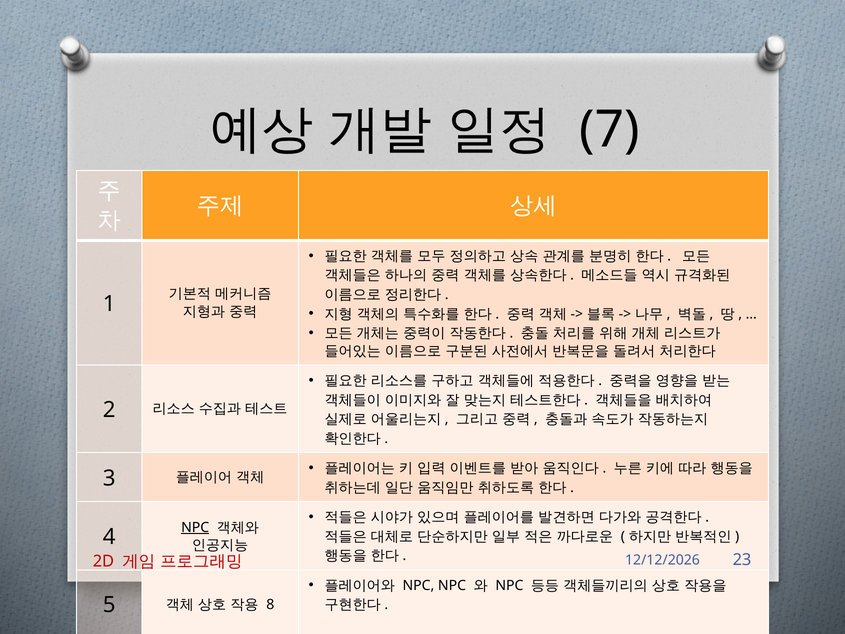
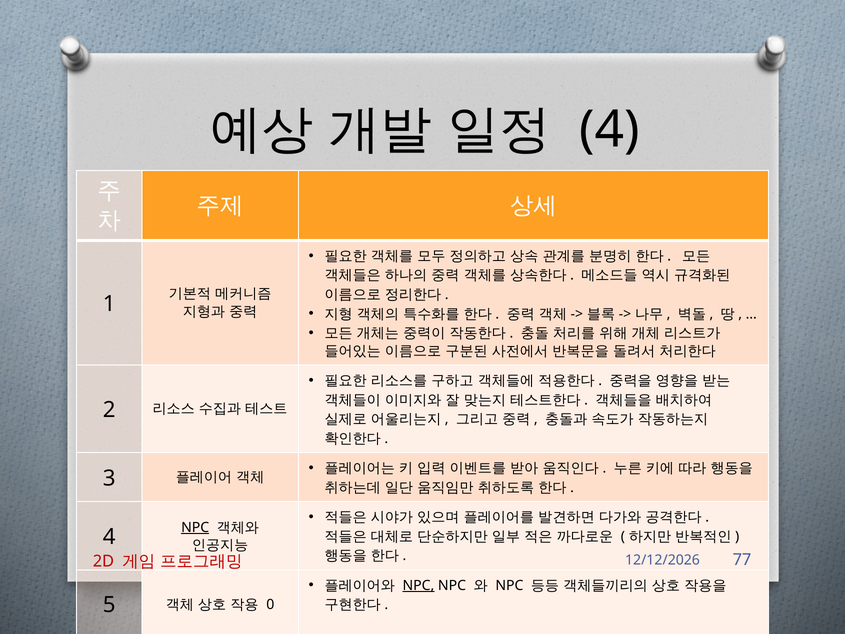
7: 7 -> 4 (609, 129)
23: 23 -> 77 (742, 560)
NPC underline: none -> present (418, 585)
8: 8 -> 0 (270, 604)
